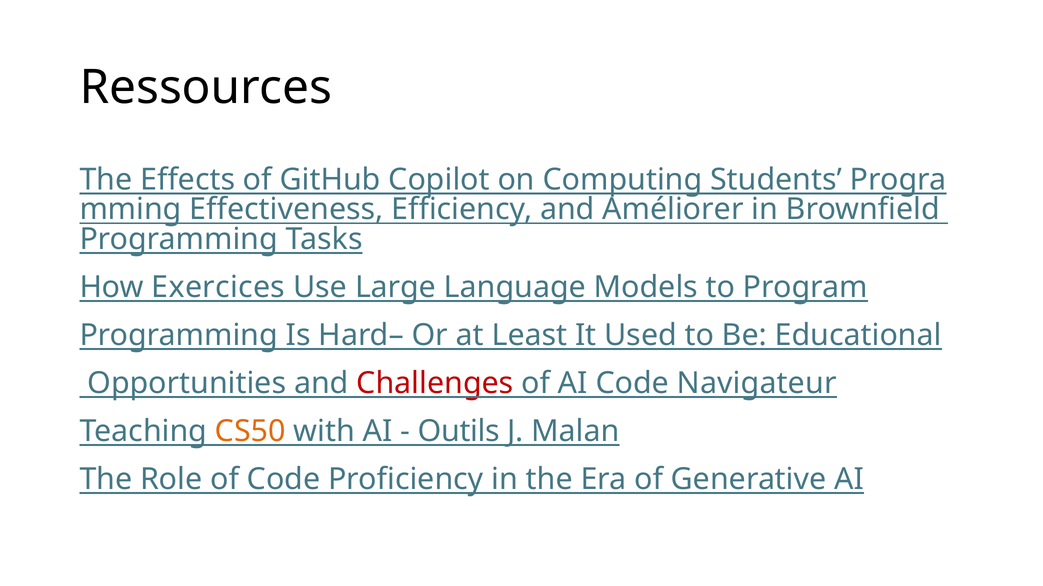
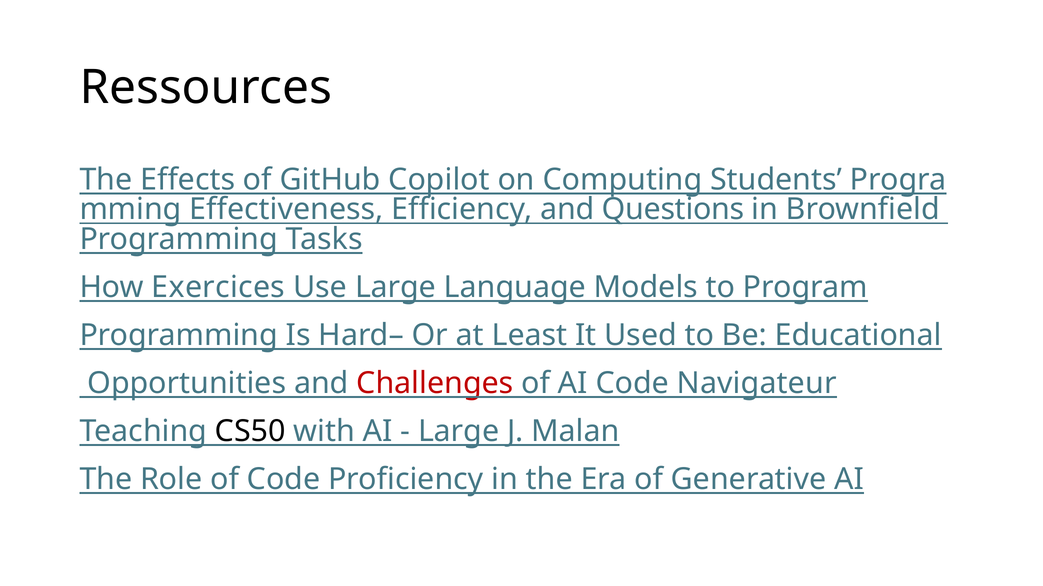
Améliorer: Améliorer -> Questions (673, 210)
CS50 colour: orange -> black (250, 432)
Outils: Outils -> Large (459, 432)
